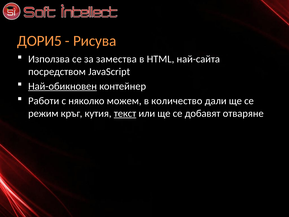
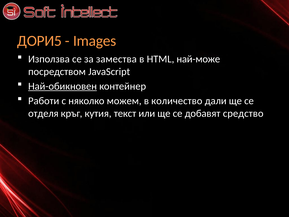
Рисува: Рисува -> Images (95, 41)
най-сайта: най-сайта -> най-може (198, 59)
режим: режим -> отделя (43, 113)
текст underline: present -> none (125, 113)
отваряне: отваряне -> средство (243, 113)
